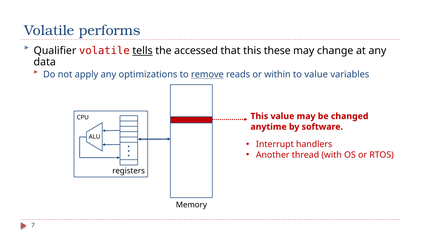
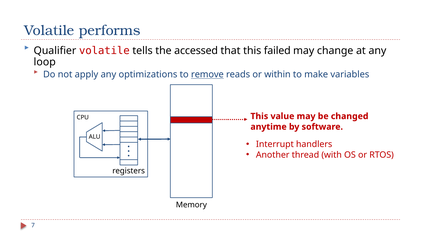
tells underline: present -> none (143, 51)
these: these -> failed (277, 51)
data: data -> loop (45, 62)
to value: value -> make (316, 75)
